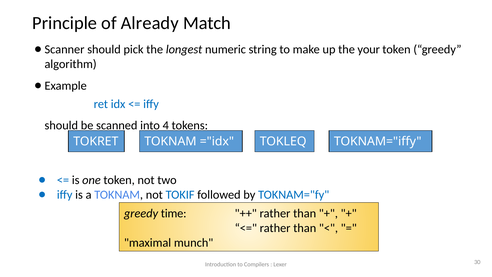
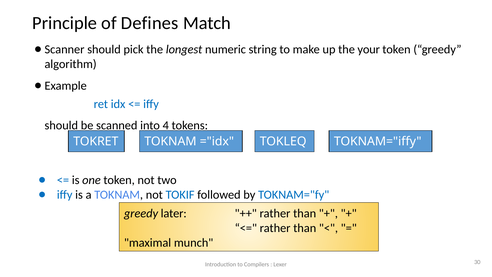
Already: Already -> Defines (150, 23)
time: time -> later (174, 213)
